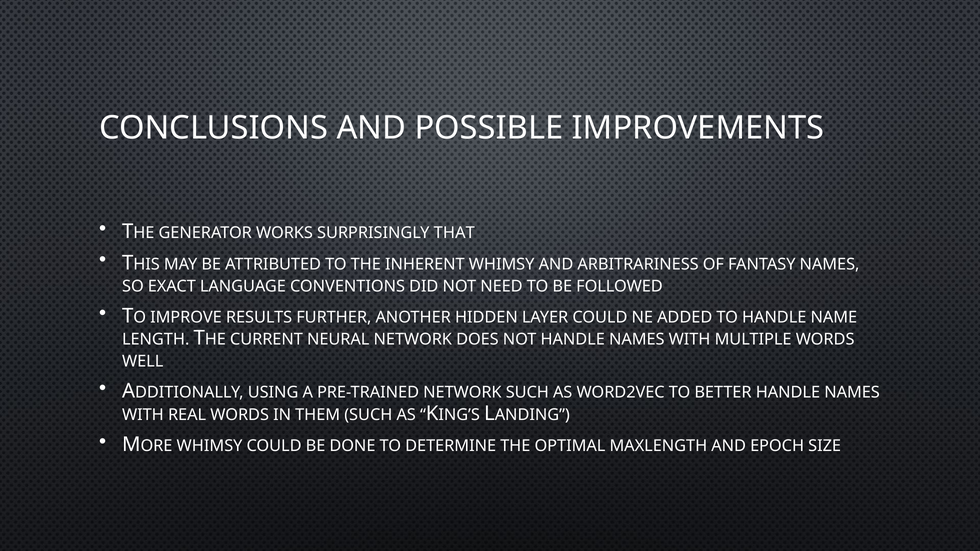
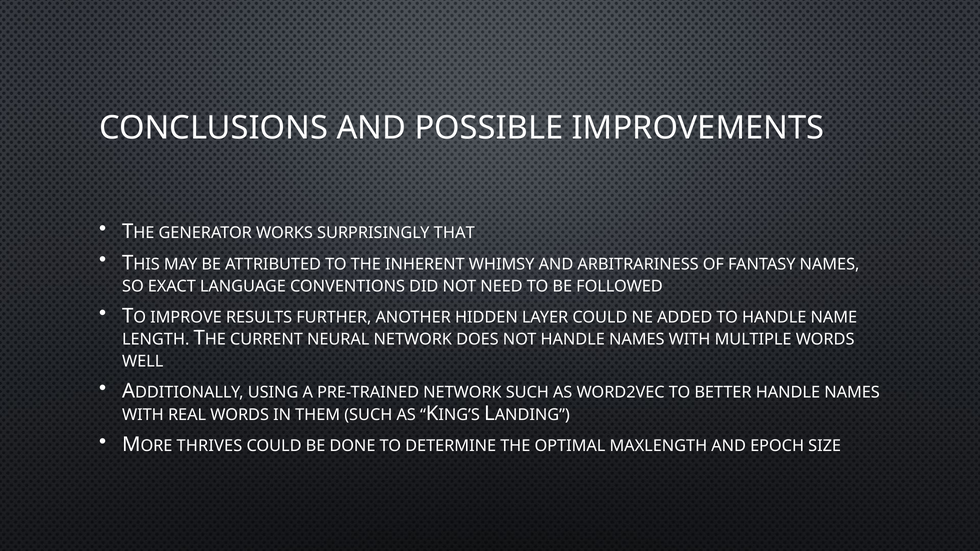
WHIMSY: WHIMSY -> THRIVES (209, 446)
